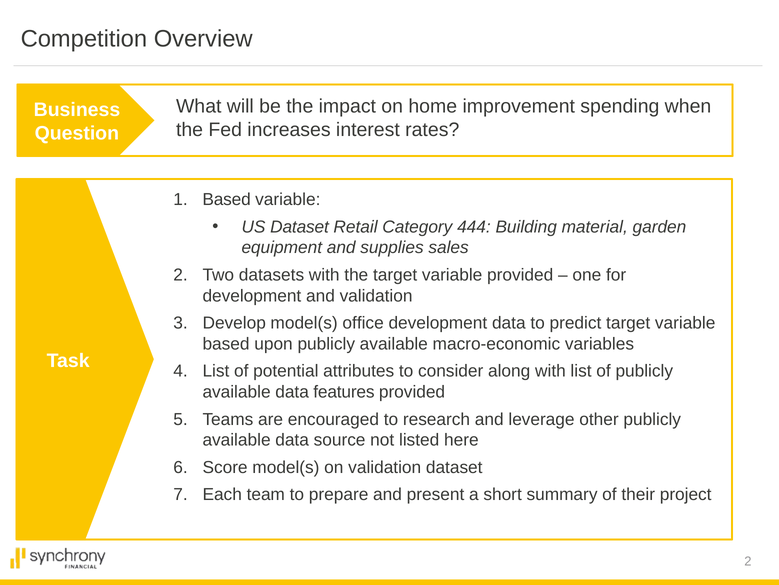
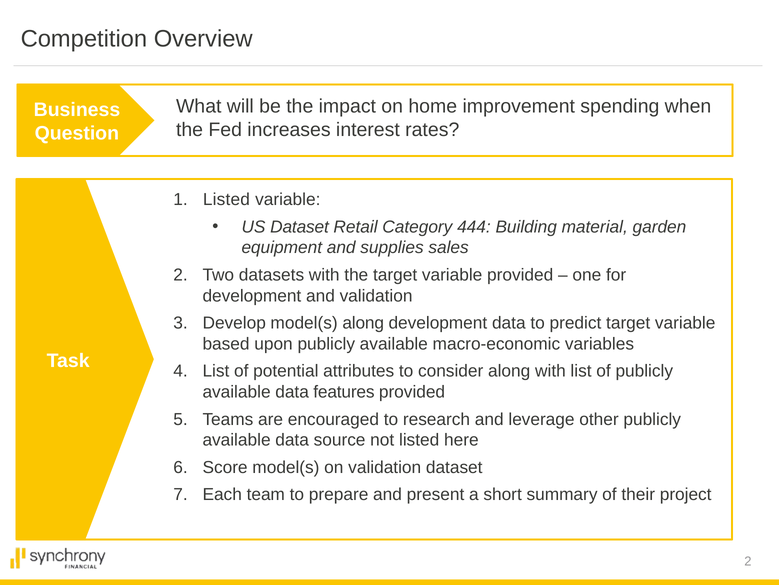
Based: Based -> Listed (226, 199)
model(s office: office -> along (363, 323)
